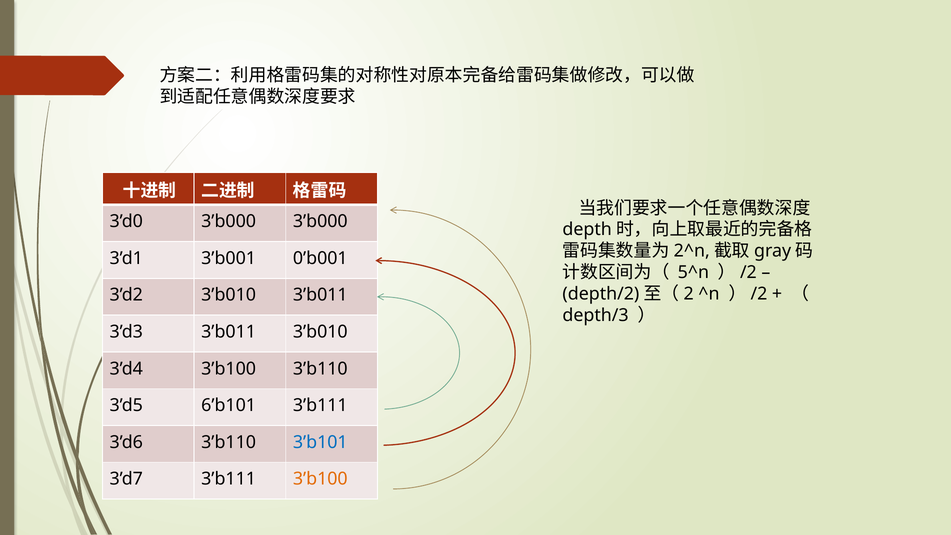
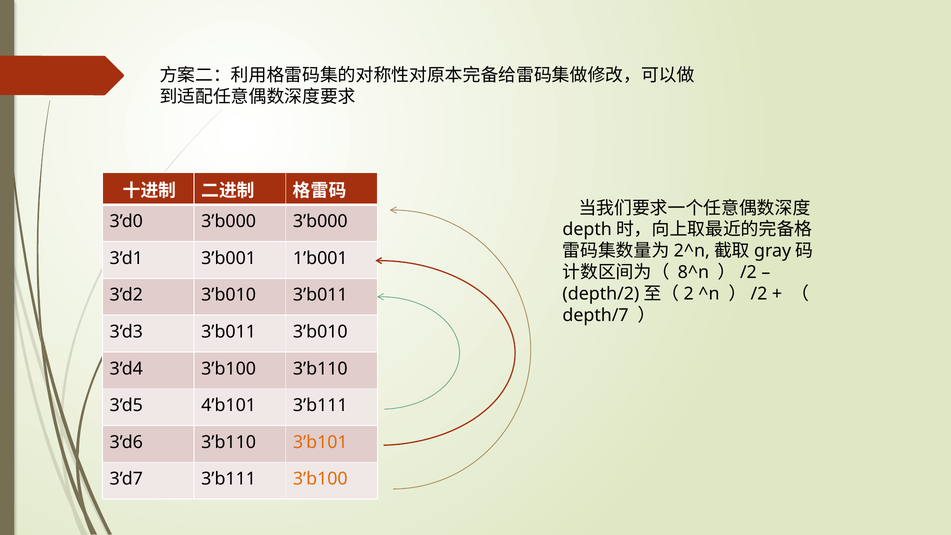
0’b001: 0’b001 -> 1’b001 (320, 258)
5^n: 5^n -> 8^n (693, 272)
depth/3: depth/3 -> depth/7 (596, 315)
6’b101: 6’b101 -> 4’b101 (229, 405)
3’b101 colour: blue -> orange (320, 442)
